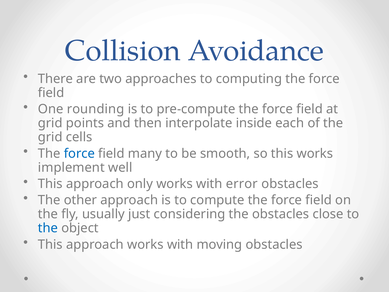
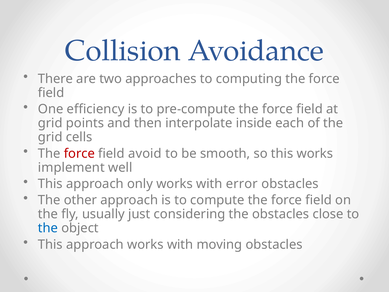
rounding: rounding -> efficiency (96, 109)
force colour: blue -> red (79, 153)
many: many -> avoid (145, 153)
